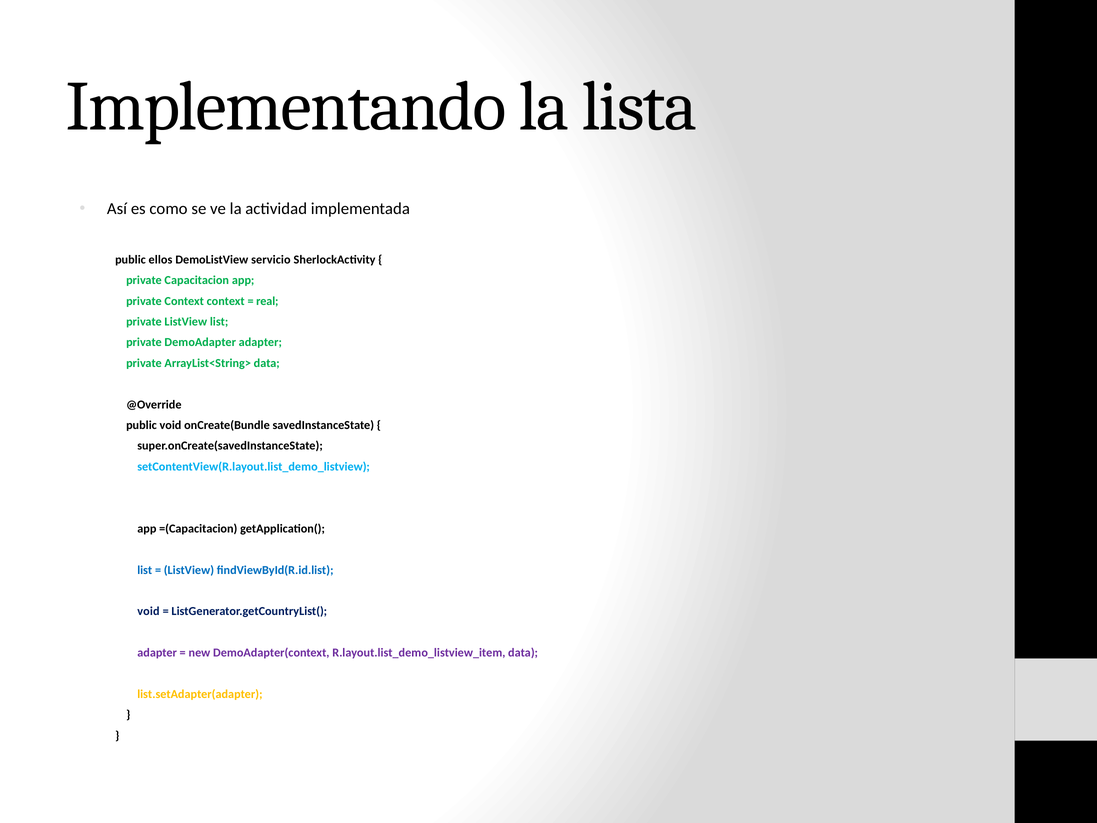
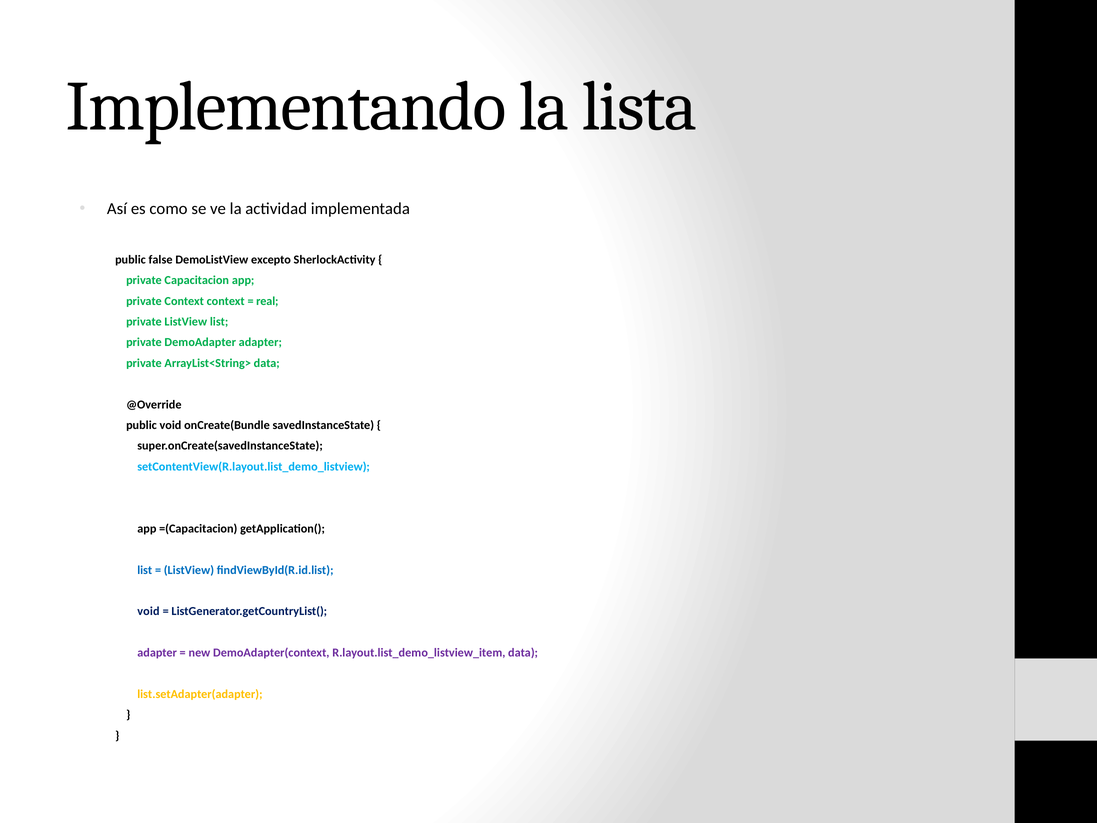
ellos: ellos -> false (161, 260)
servicio: servicio -> excepto (271, 260)
